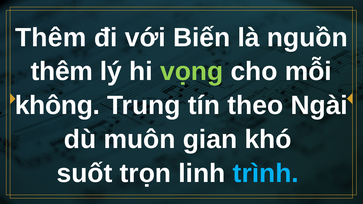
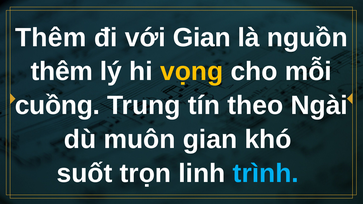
với Biến: Biến -> Gian (202, 38)
vọng colour: light green -> yellow (192, 72)
không: không -> cuồng (57, 106)
